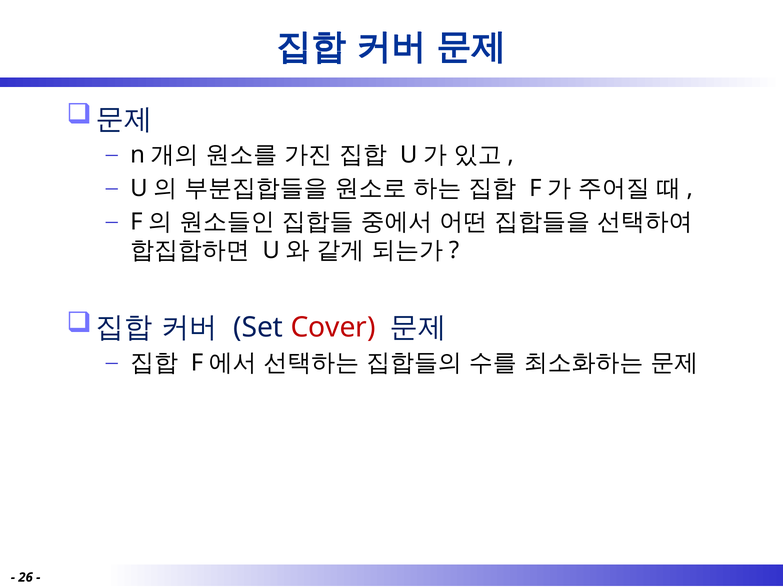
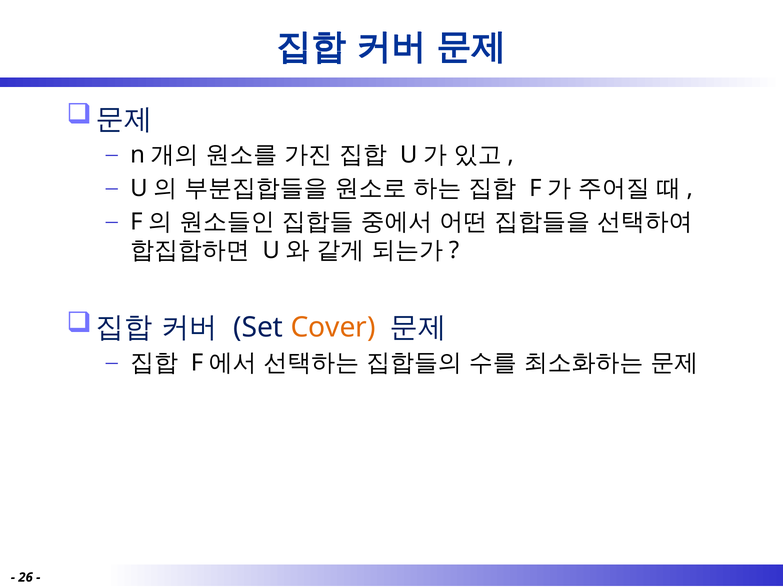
Cover colour: red -> orange (333, 327)
